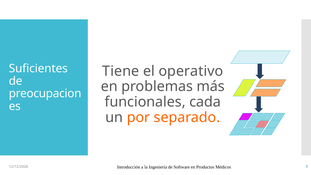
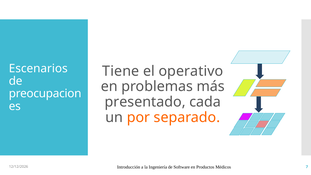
Suficientes: Suficientes -> Escenarios (38, 68)
funcionales: funcionales -> presentado (145, 102)
